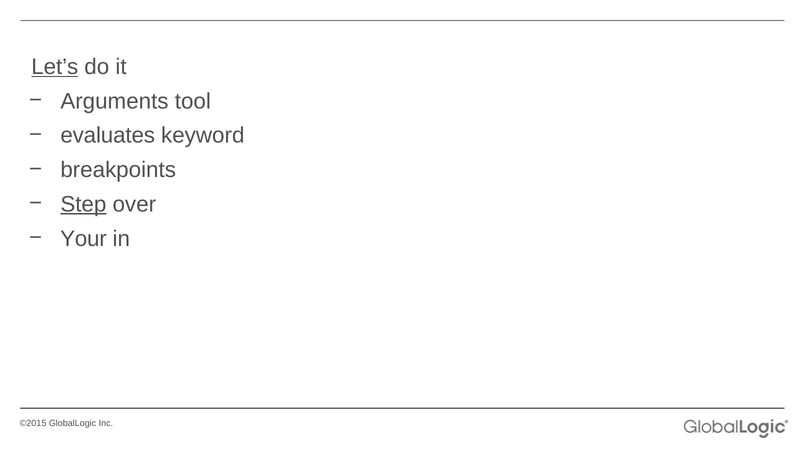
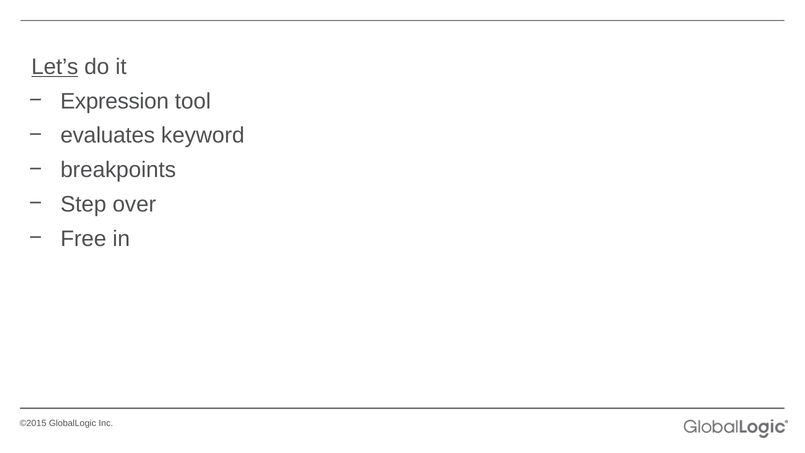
Arguments: Arguments -> Expression (115, 101)
Step underline: present -> none (83, 204)
Your: Your -> Free (83, 239)
